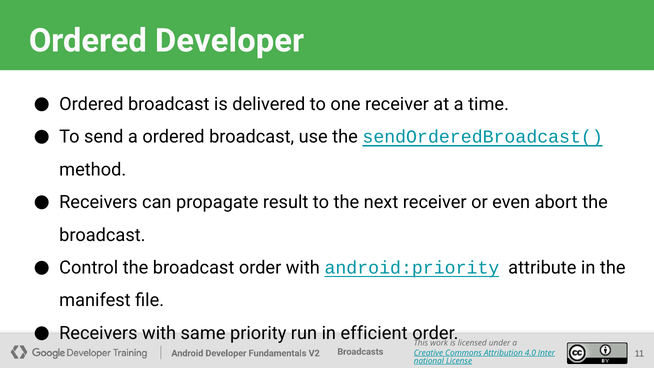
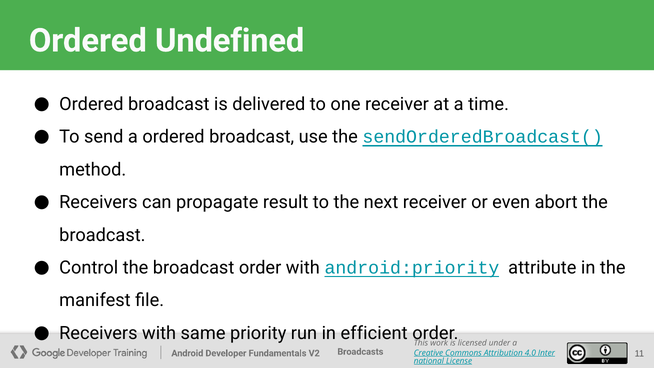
Ordered Developer: Developer -> Undefined (230, 41)
